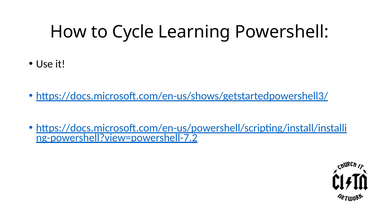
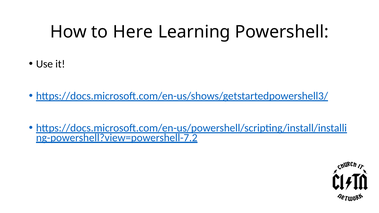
Cycle: Cycle -> Here (133, 32)
